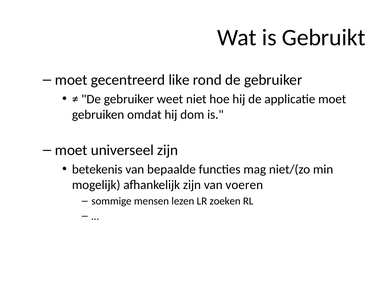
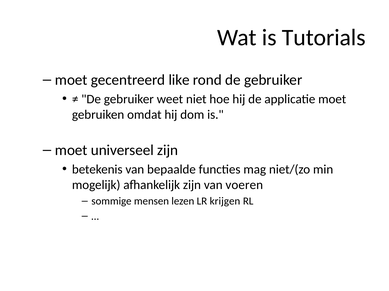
Gebruikt: Gebruikt -> Tutorials (324, 38)
zoeken: zoeken -> krijgen (225, 202)
